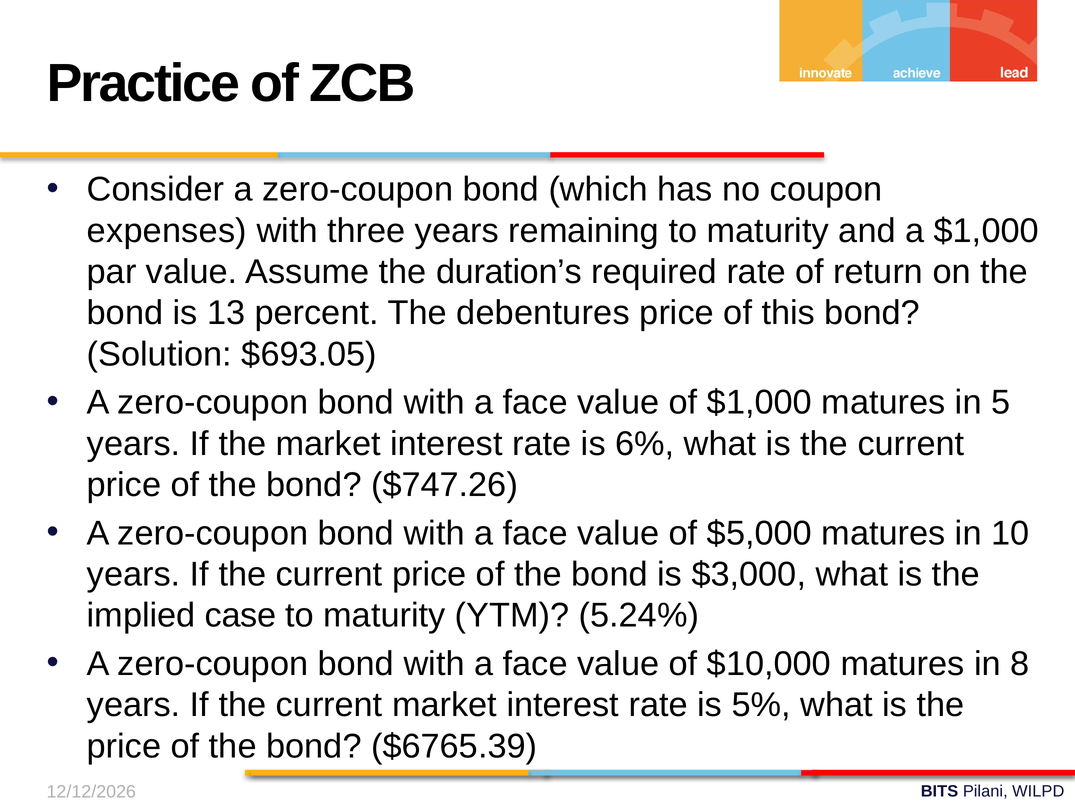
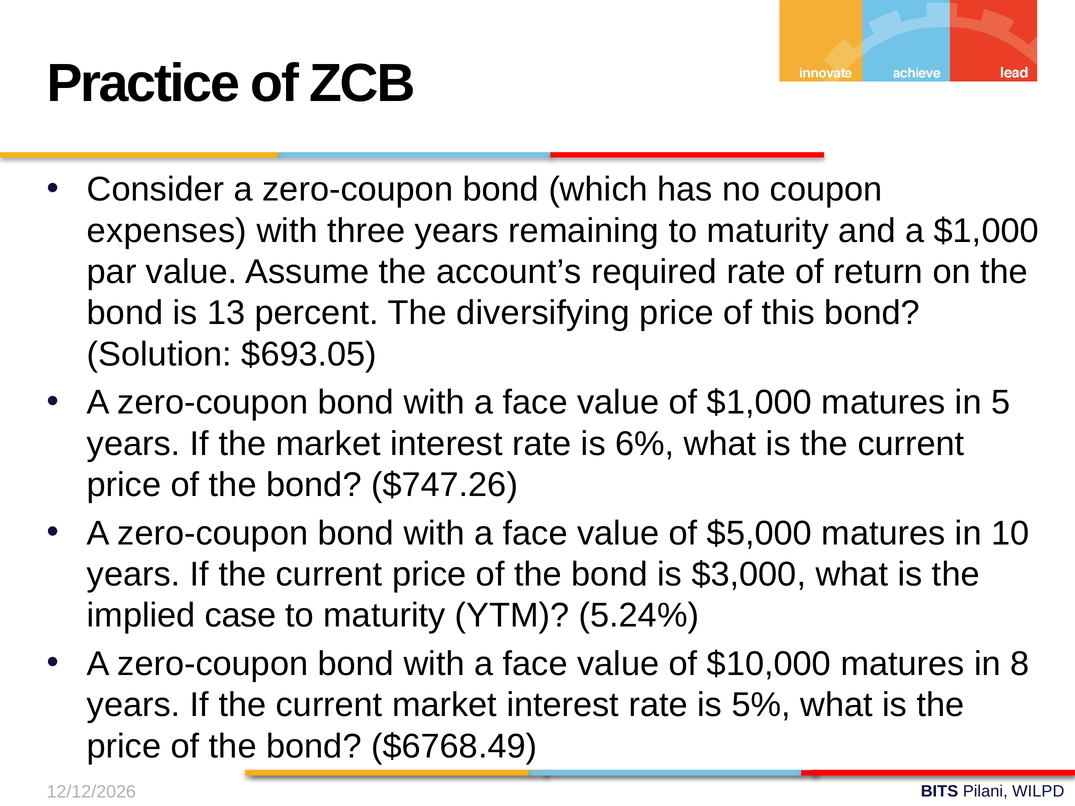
duration’s: duration’s -> account’s (509, 272)
debentures: debentures -> diversifying (543, 313)
$6765.39: $6765.39 -> $6768.49 (454, 746)
